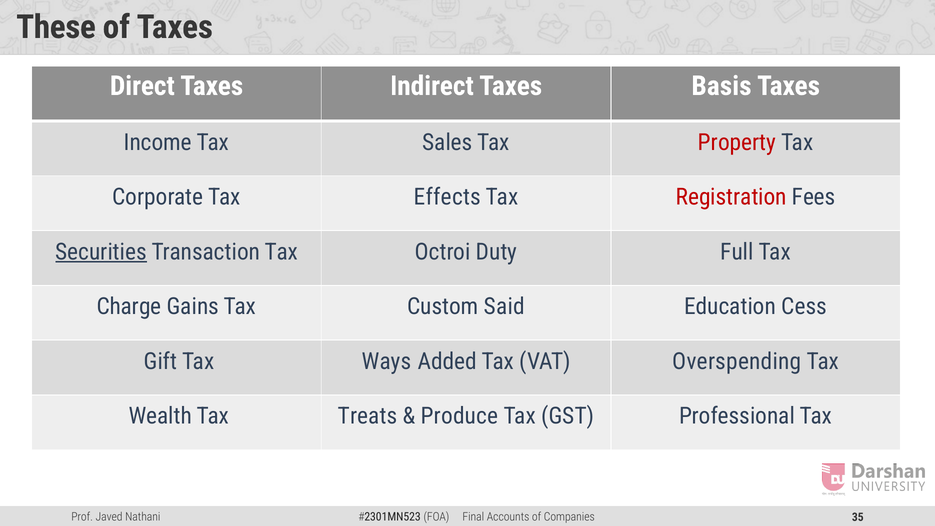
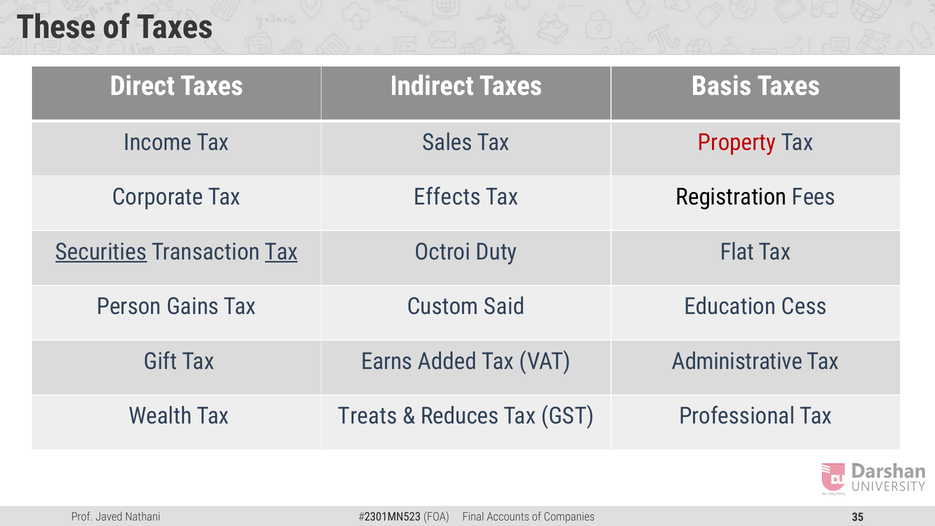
Registration colour: red -> black (731, 197)
Tax underline: none -> present (281, 252)
Full: Full -> Flat (737, 252)
Charge: Charge -> Person (129, 307)
Ways: Ways -> Earns (387, 361)
Overspending: Overspending -> Administrative (737, 361)
Produce: Produce -> Reduces (460, 416)
